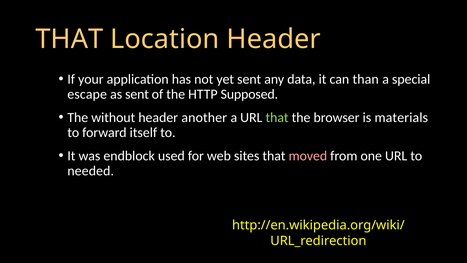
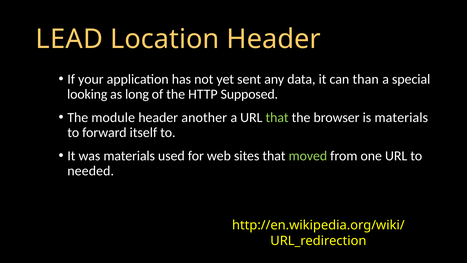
THAT: THAT -> LEAD (69, 39)
escape: escape -> looking (87, 94)
as sent: sent -> long (137, 94)
without: without -> module (113, 117)
was endblock: endblock -> materials (129, 156)
moved colour: pink -> light green (308, 156)
